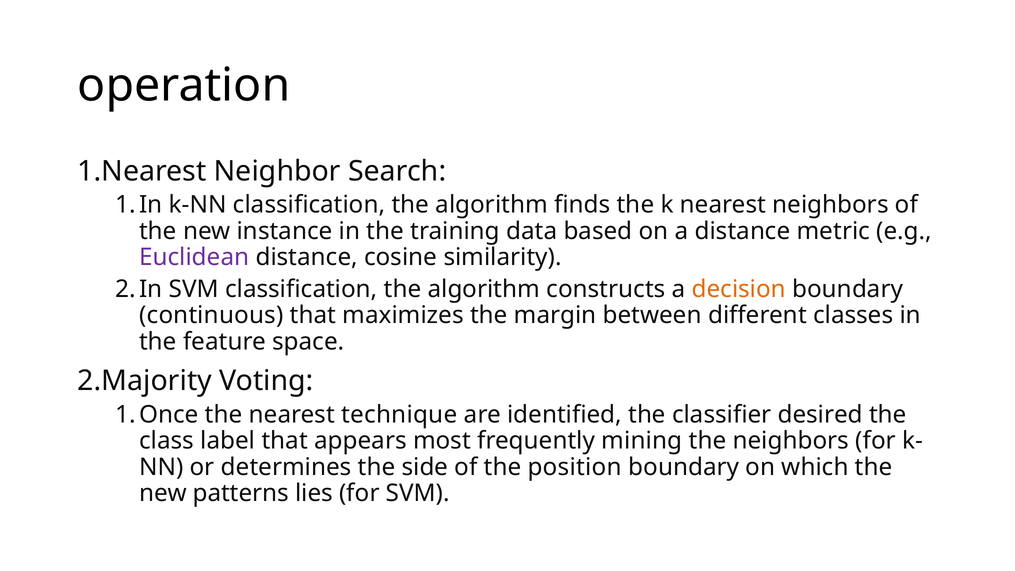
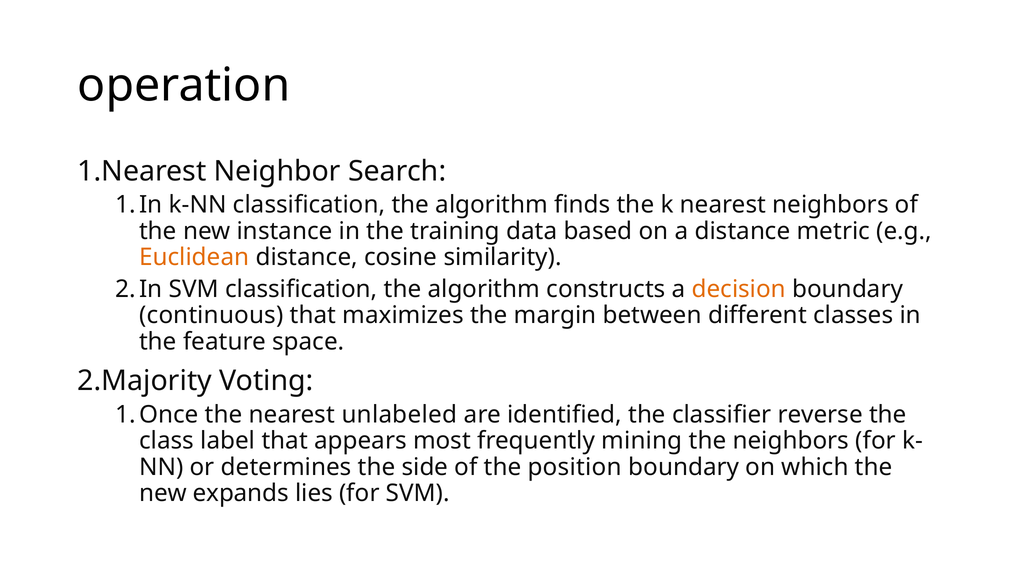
Euclidean colour: purple -> orange (194, 257)
technique: technique -> unlabeled (399, 414)
desired: desired -> reverse (820, 414)
patterns: patterns -> expands (241, 493)
